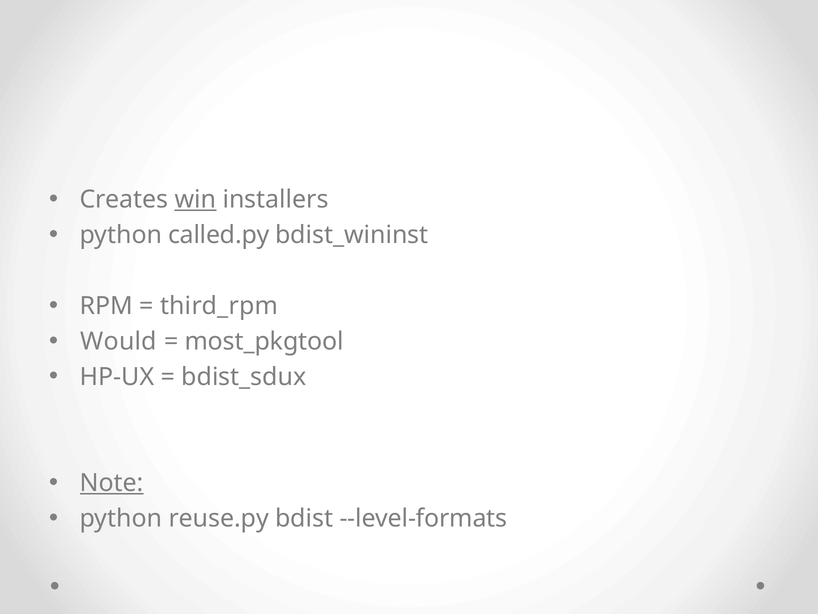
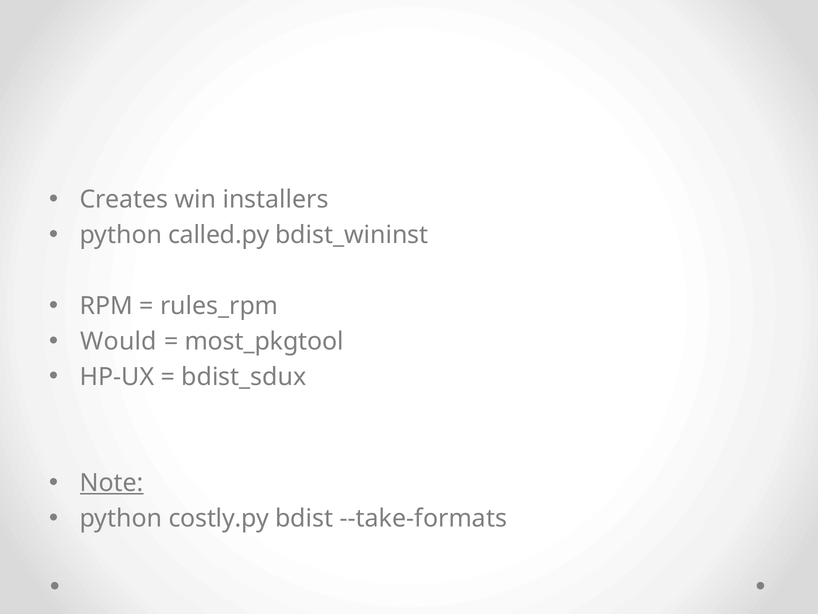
win underline: present -> none (196, 199)
third_rpm: third_rpm -> rules_rpm (219, 306)
reuse.py: reuse.py -> costly.py (219, 518)
--level-formats: --level-formats -> --take-formats (423, 518)
